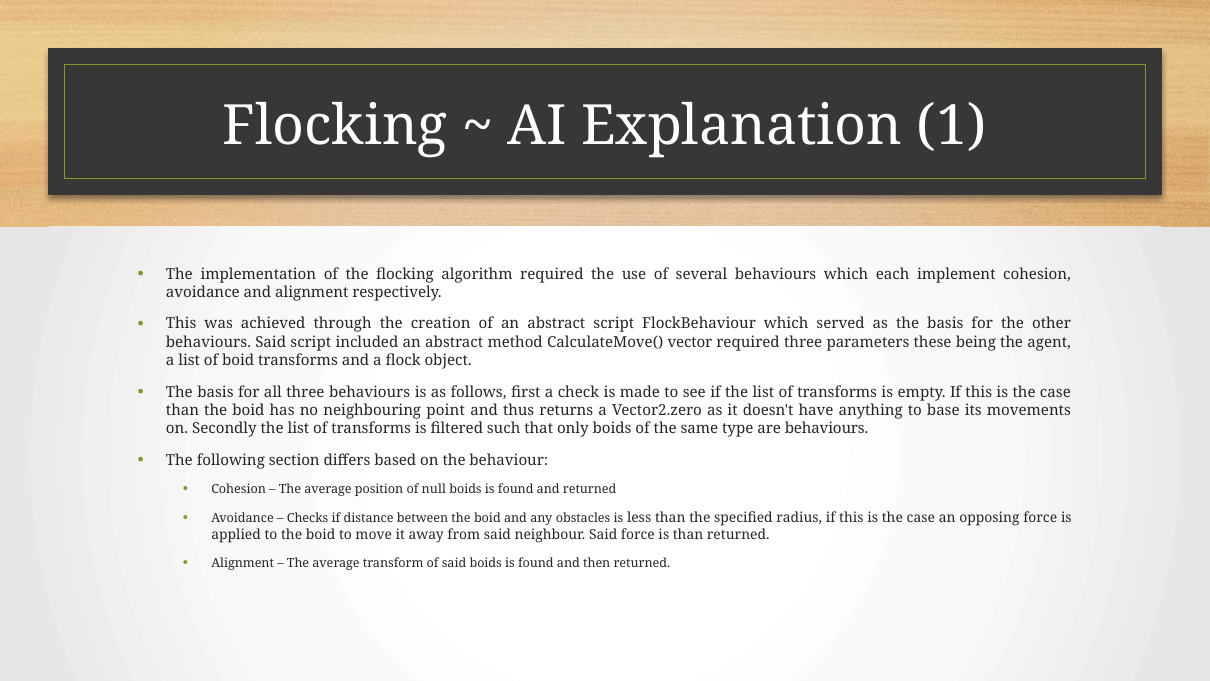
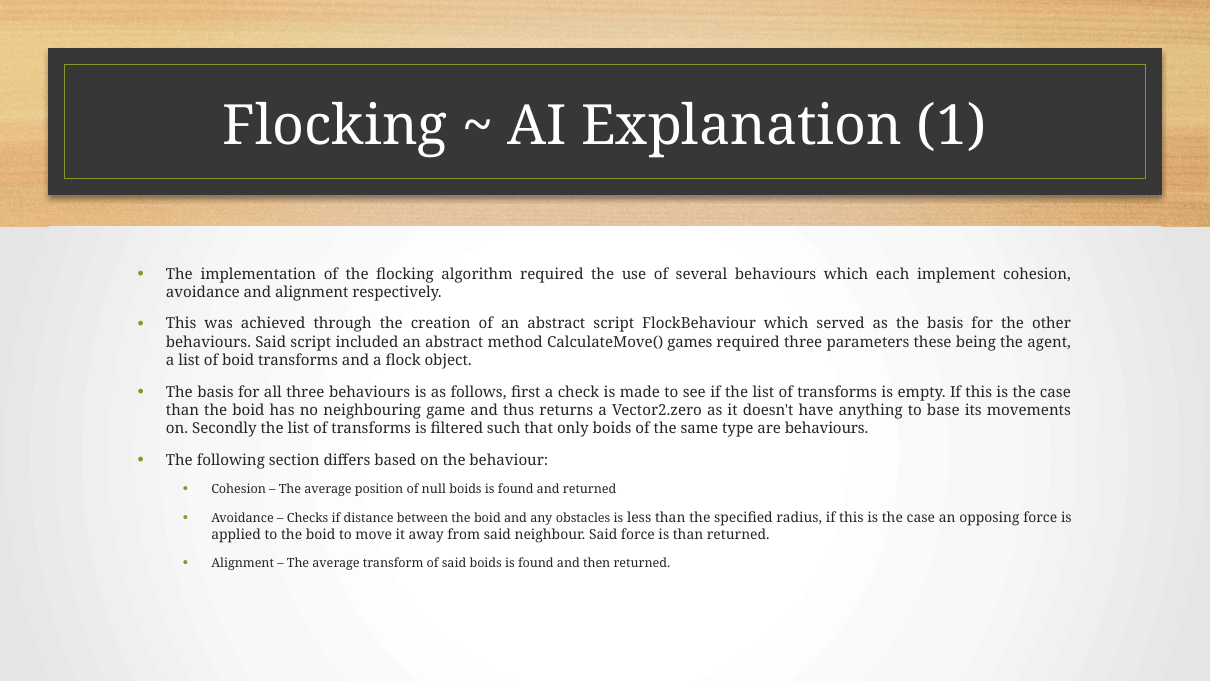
vector: vector -> games (690, 342)
point: point -> game (446, 410)
